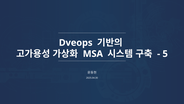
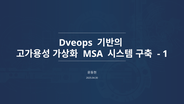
5: 5 -> 1 (165, 54)
